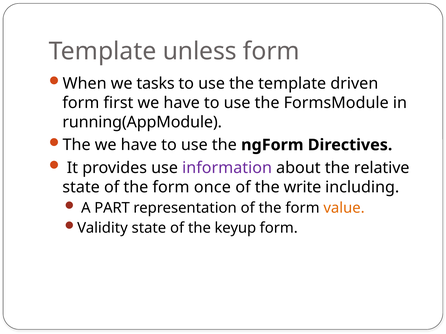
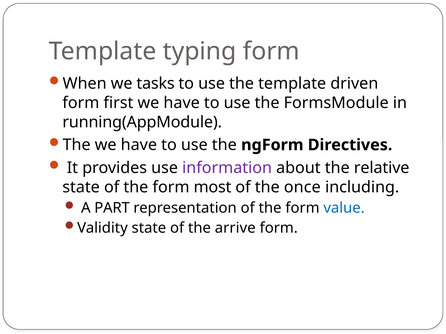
unless: unless -> typing (200, 52)
once: once -> most (213, 187)
write: write -> once (302, 187)
value colour: orange -> blue (344, 208)
keyup: keyup -> arrive (235, 228)
